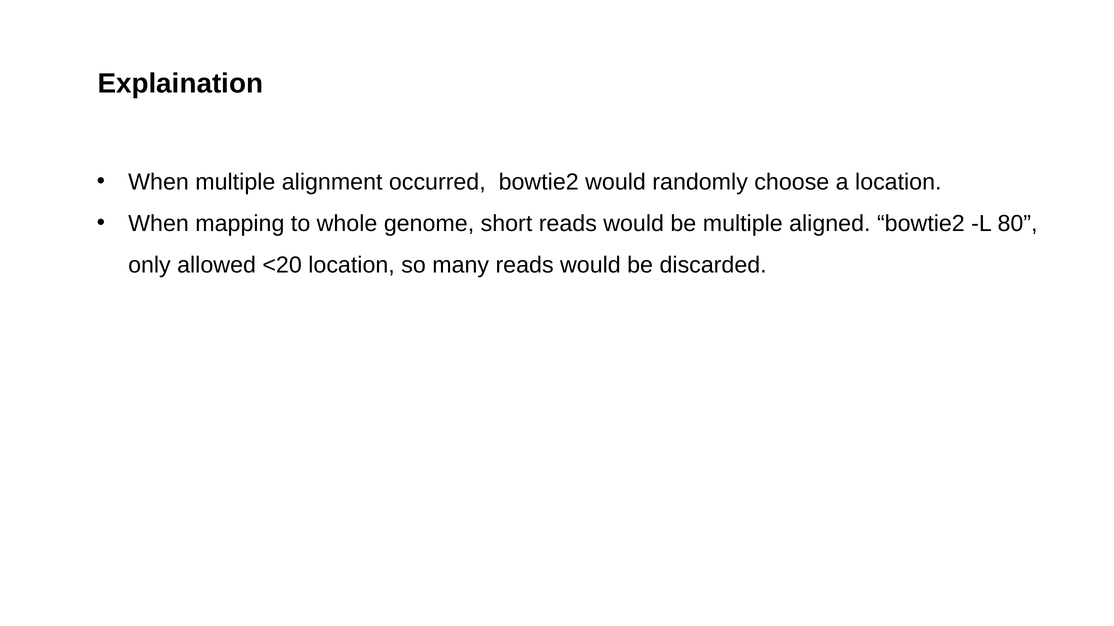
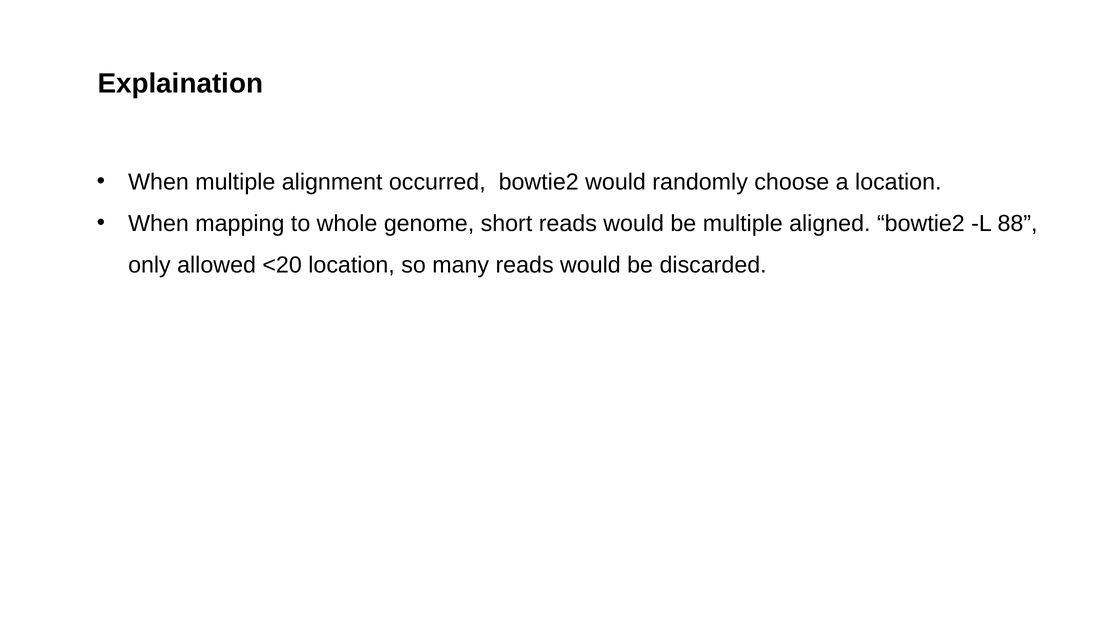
80: 80 -> 88 (1017, 224)
